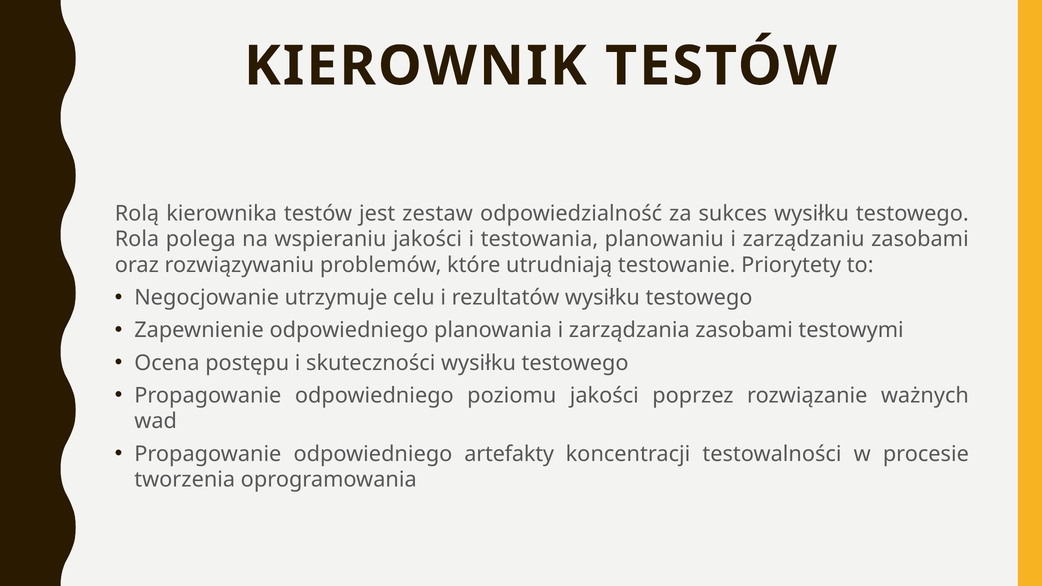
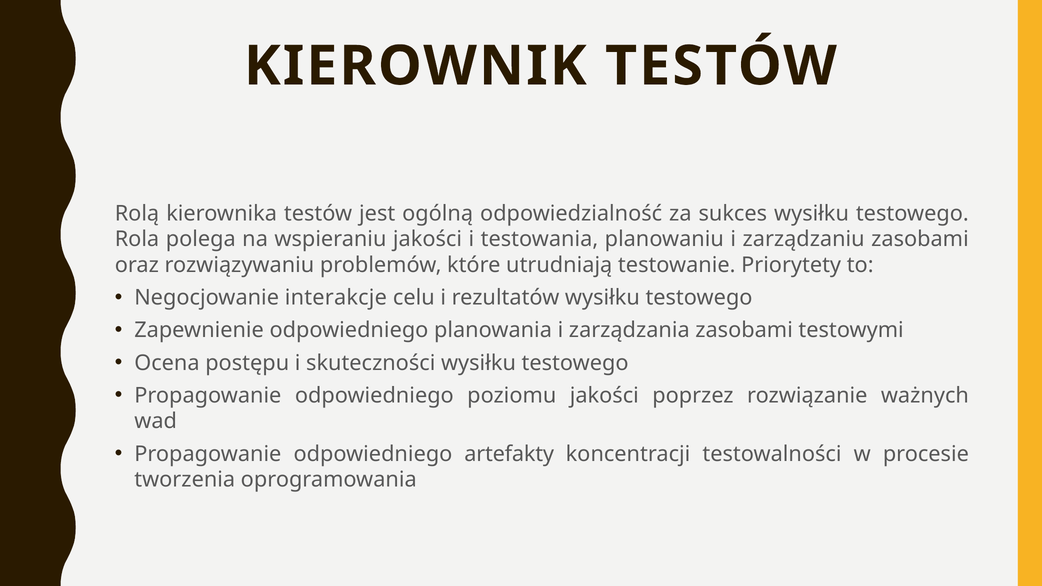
zestaw: zestaw -> ogólną (438, 214)
utrzymuje: utrzymuje -> interakcje (336, 298)
